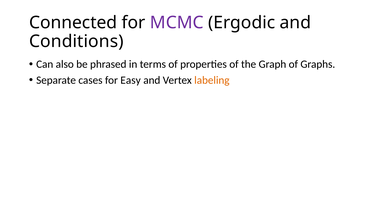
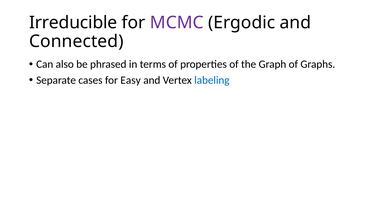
Connected: Connected -> Irreducible (73, 23)
Conditions: Conditions -> Connected (76, 41)
labeling colour: orange -> blue (212, 80)
